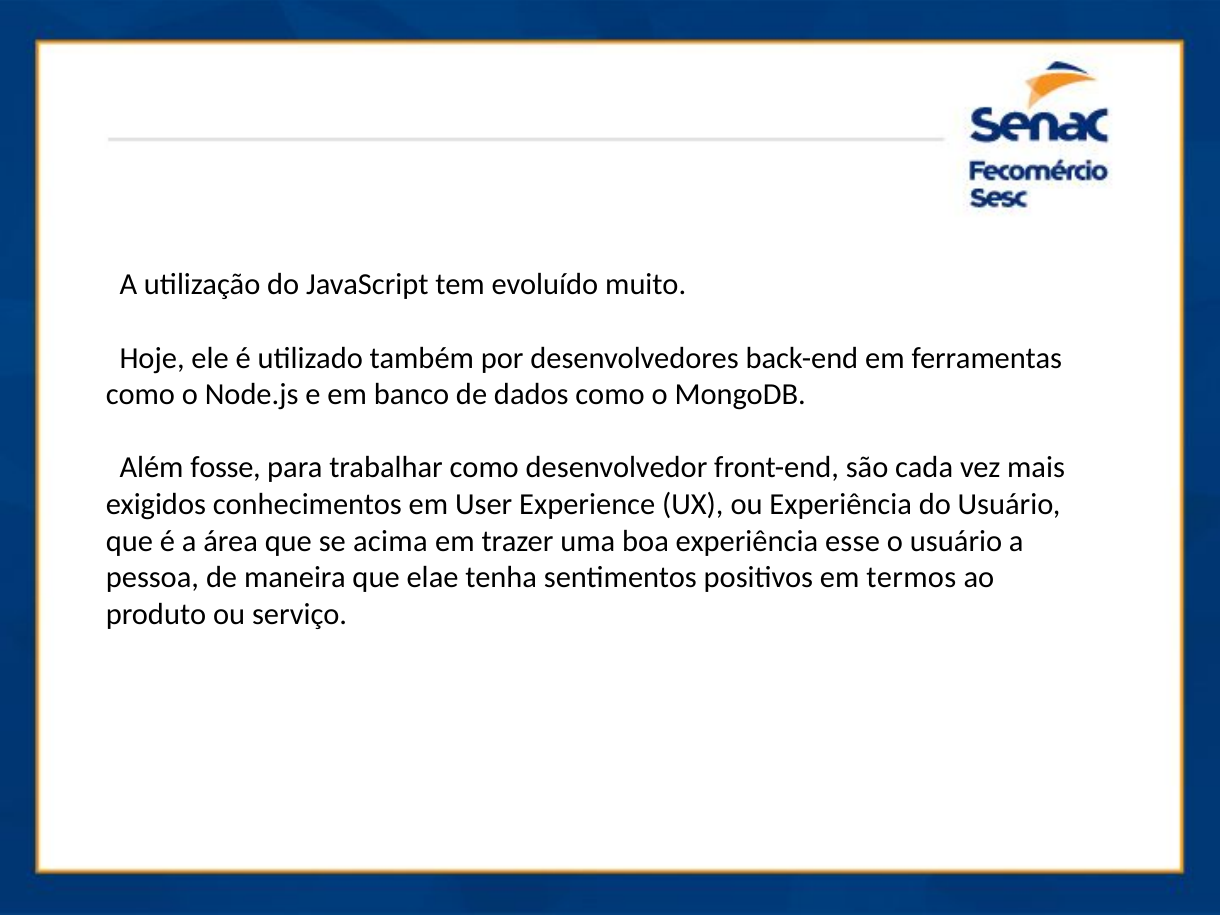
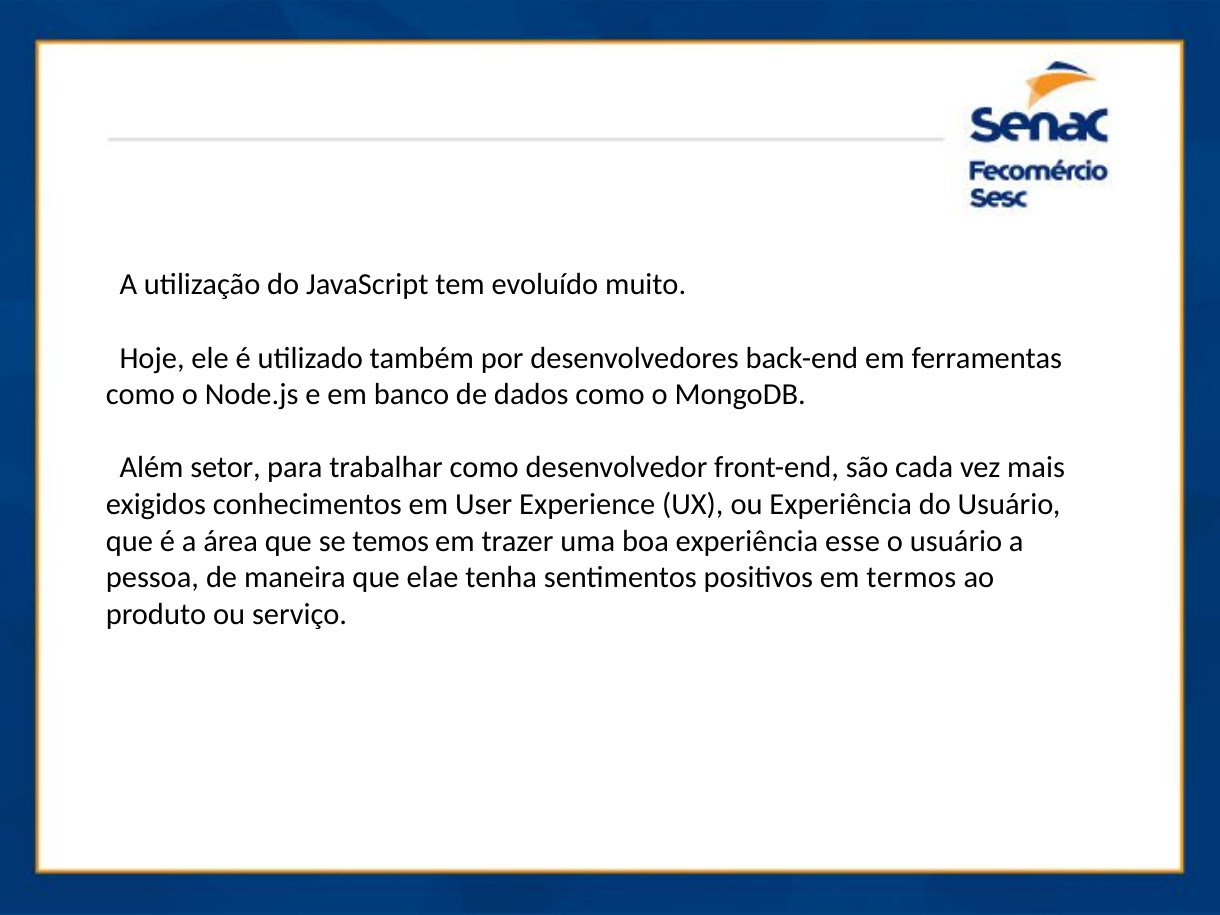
fosse: fosse -> setor (226, 468)
acima: acima -> temos (391, 541)
